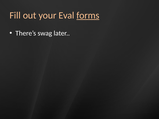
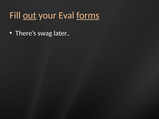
out underline: none -> present (30, 15)
